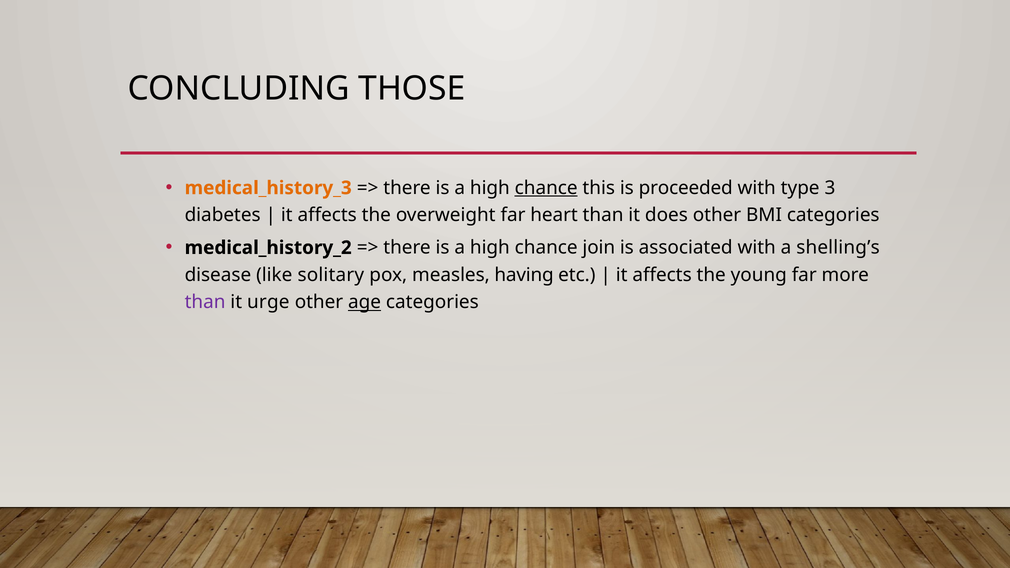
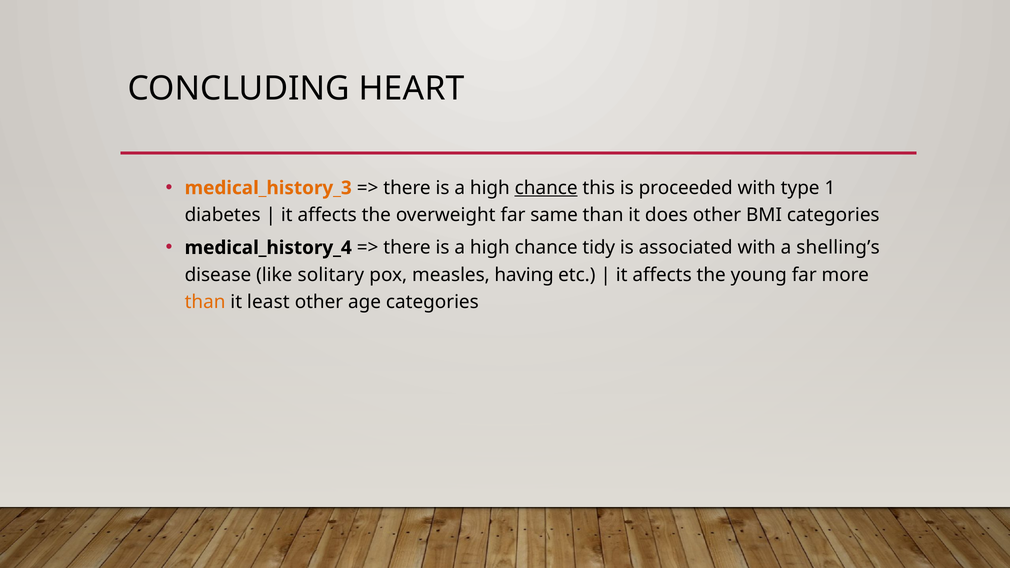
THOSE: THOSE -> HEART (412, 88)
3: 3 -> 1 (830, 188)
heart: heart -> same (554, 215)
medical_history_2: medical_history_2 -> medical_history_4 (268, 248)
join: join -> tidy (599, 248)
than colour: purple -> orange (205, 302)
urge: urge -> least (268, 302)
age underline: present -> none (365, 302)
